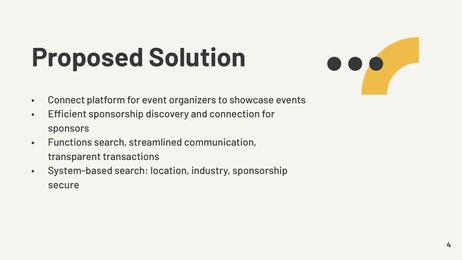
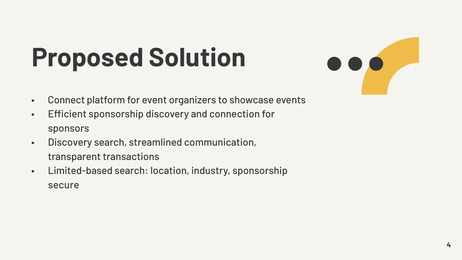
Functions: Functions -> Discovery (70, 143)
System-based: System-based -> Limited-based (80, 171)
